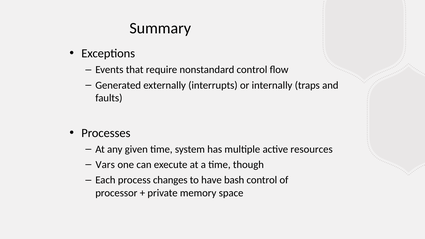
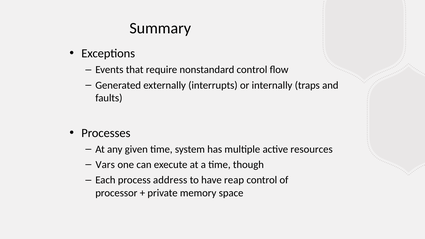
changes: changes -> address (170, 180)
bash: bash -> reap (234, 180)
